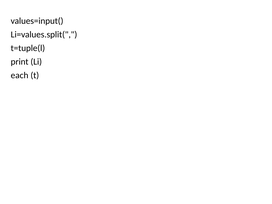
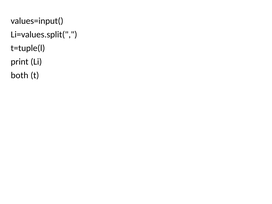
each: each -> both (20, 75)
